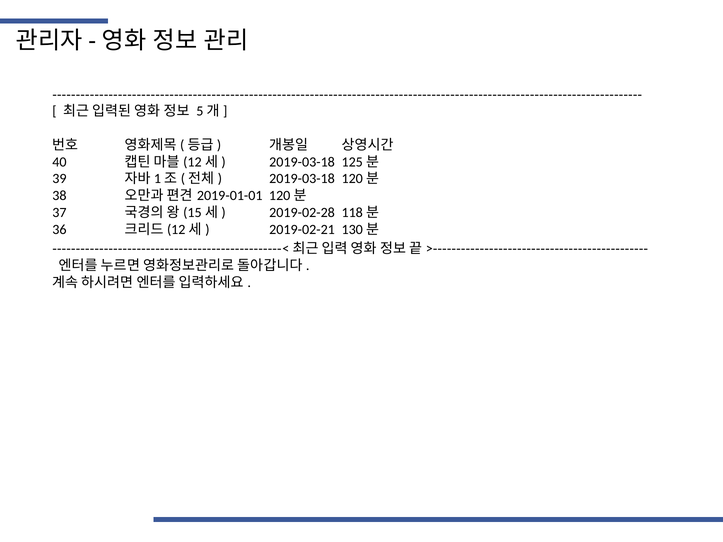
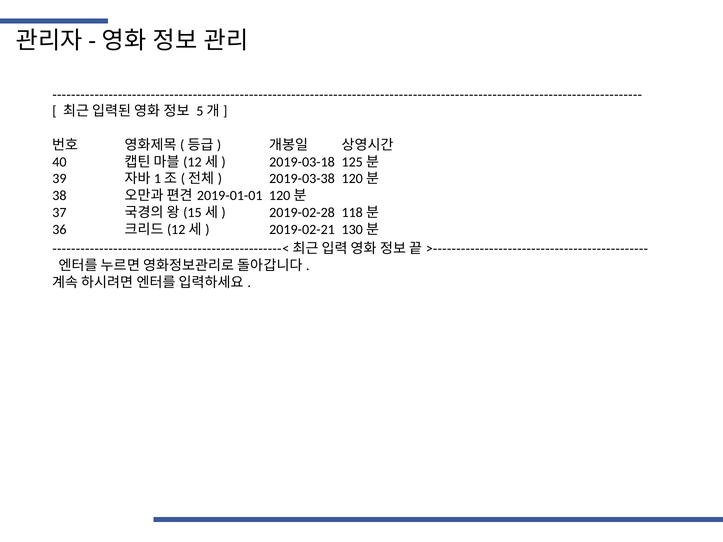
2019-03-18: 2019-03-18 -> 2019-03-38 (302, 179)
